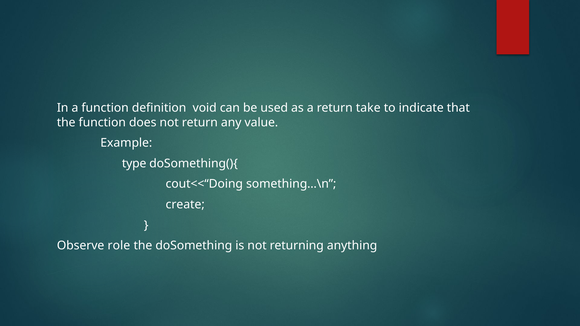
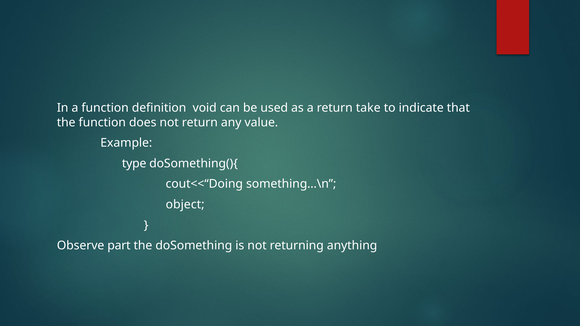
create: create -> object (185, 205)
role: role -> part (119, 246)
